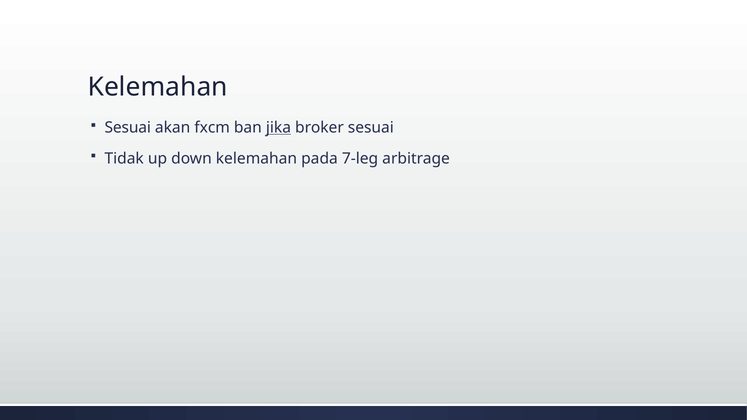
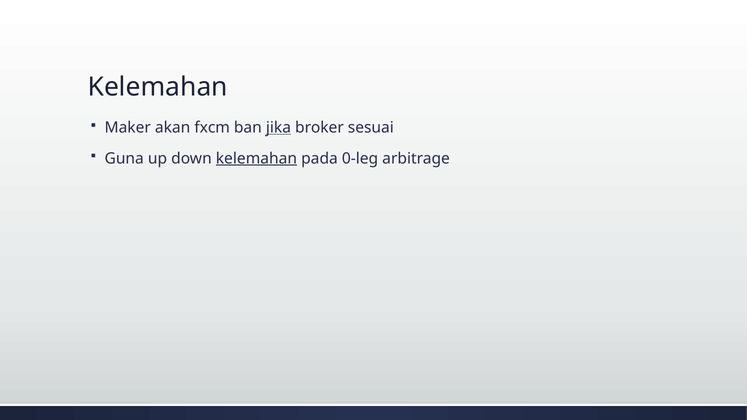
Sesuai: Sesuai -> Maker (128, 128)
Tidak: Tidak -> Guna (124, 158)
kelemahan underline: none -> present (256, 158)
7-leg: 7-leg -> 0-leg (360, 158)
